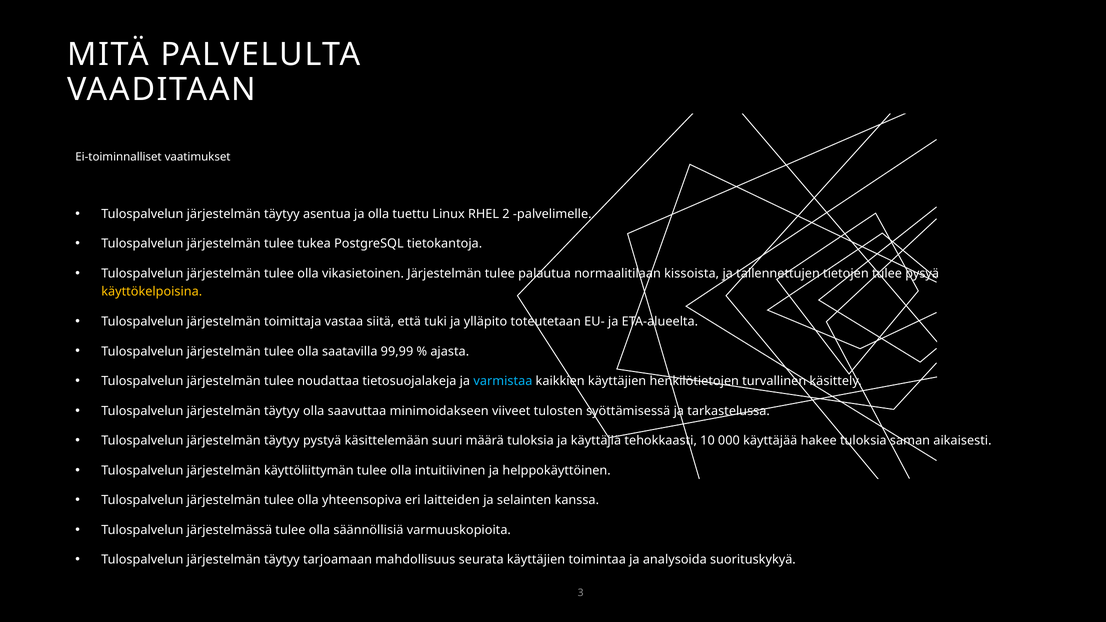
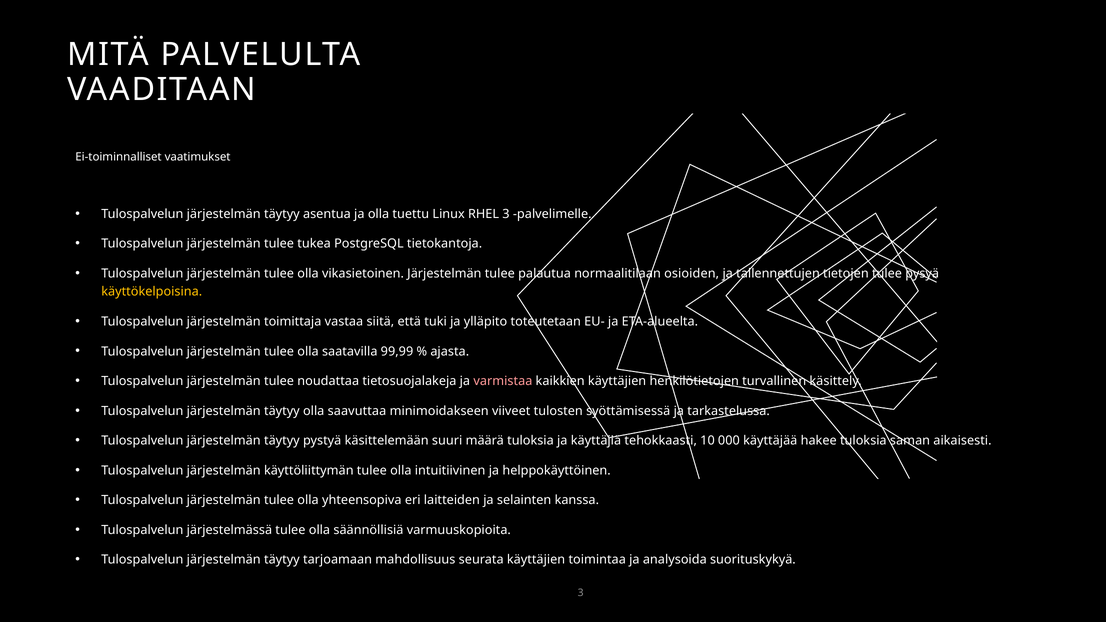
RHEL 2: 2 -> 3 (506, 214)
kissoista: kissoista -> osioiden (692, 274)
varmistaa colour: light blue -> pink (503, 381)
